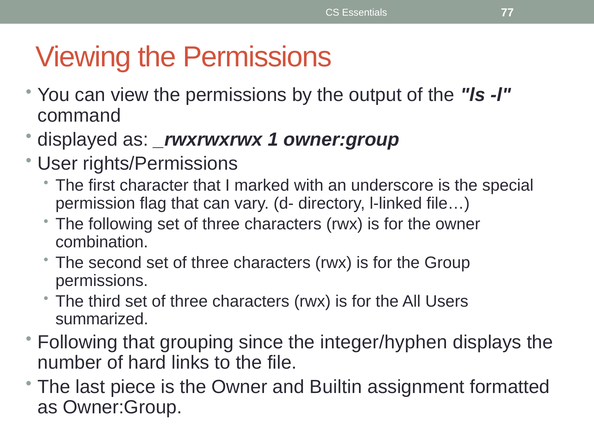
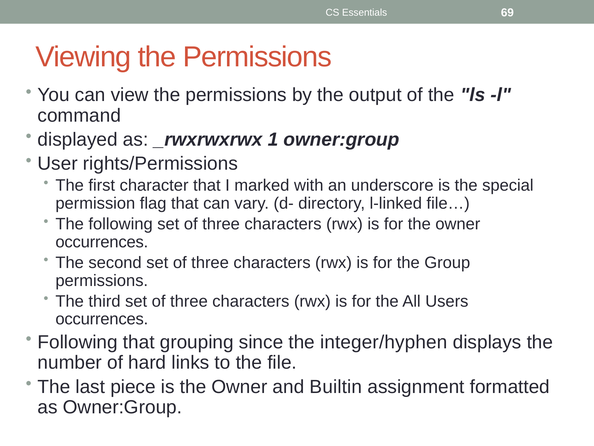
77: 77 -> 69 (507, 13)
combination: combination -> occurrences (102, 242)
summarized: summarized -> occurrences (102, 319)
